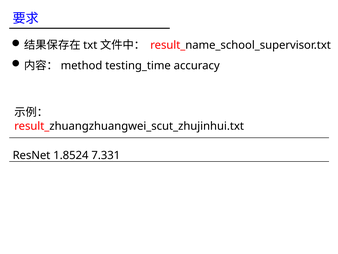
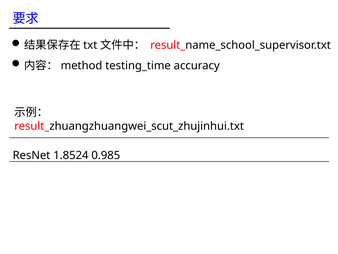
7.331: 7.331 -> 0.985 (106, 155)
